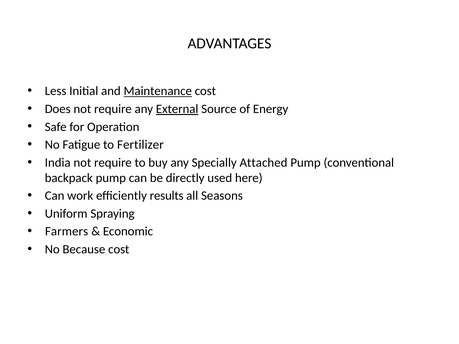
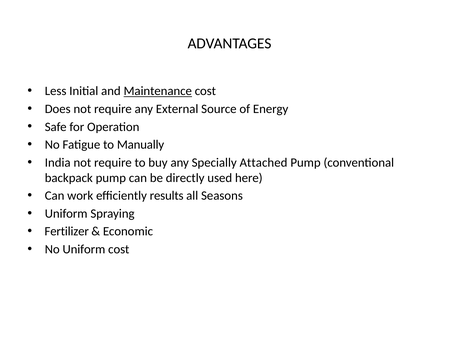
External underline: present -> none (177, 109)
Fertilizer: Fertilizer -> Manually (141, 145)
Farmers: Farmers -> Fertilizer (67, 232)
No Because: Because -> Uniform (84, 249)
